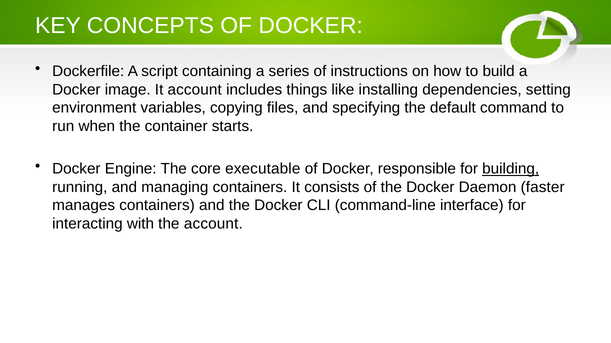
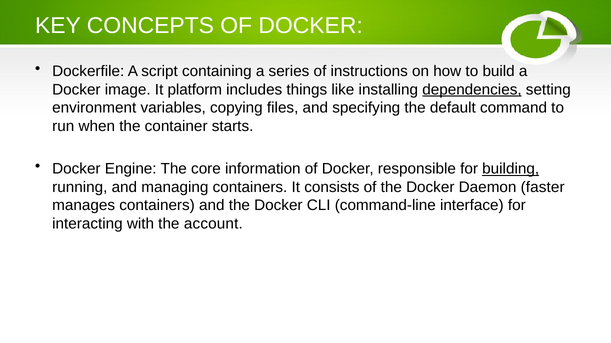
It account: account -> platform (195, 90)
dependencies underline: none -> present (472, 90)
executable: executable -> information (263, 169)
